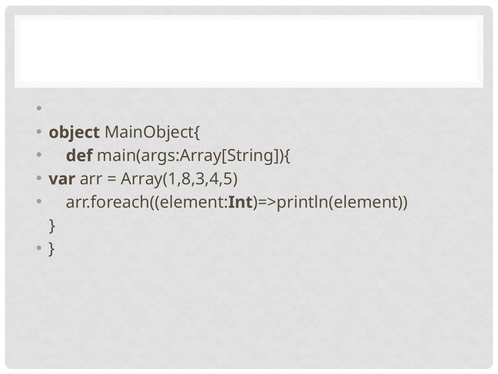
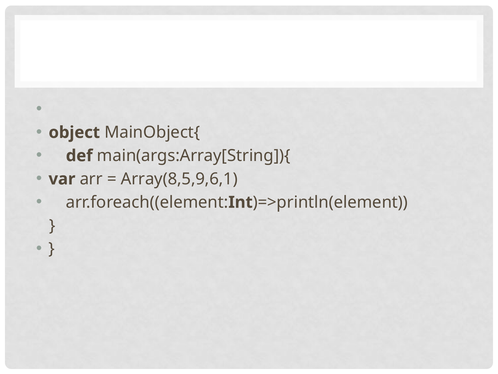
Array(1,8,3,4,5: Array(1,8,3,4,5 -> Array(8,5,9,6,1 (179, 179)
